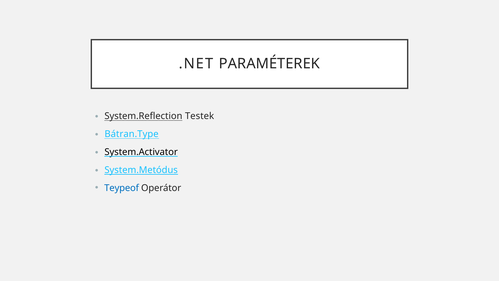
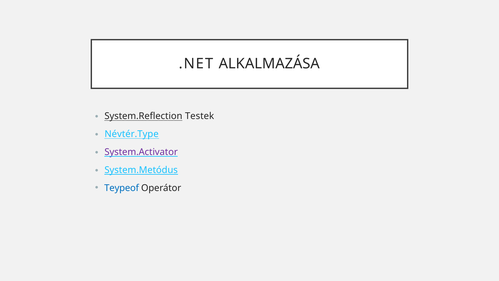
PARAMÉTEREK: PARAMÉTEREK -> ALKALMAZÁSA (269, 64)
Bátran.Type: Bátran.Type -> Névtér.Type (132, 134)
System.Activator colour: black -> purple (141, 152)
